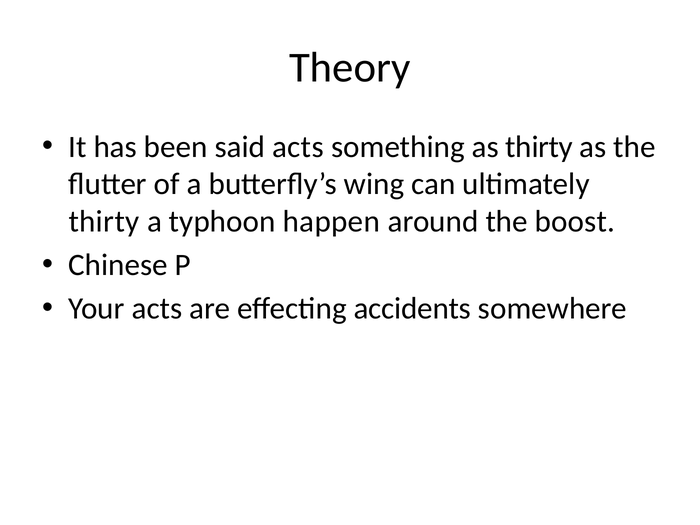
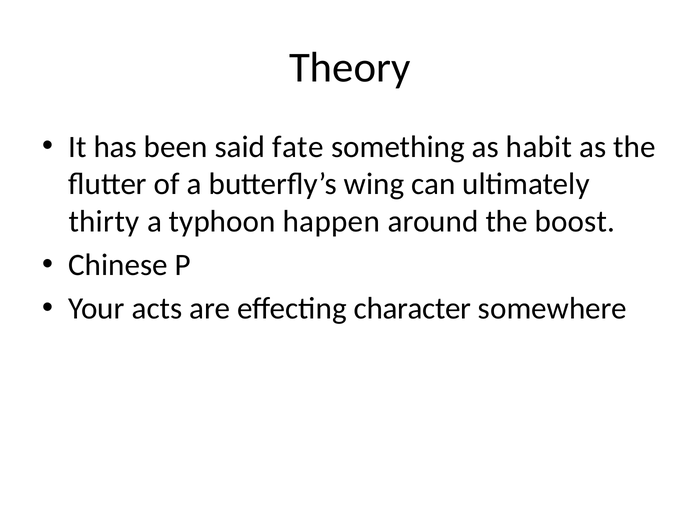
said acts: acts -> fate (298, 147)
as thirty: thirty -> habit (539, 147)
accidents: accidents -> character (412, 309)
